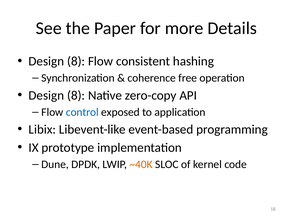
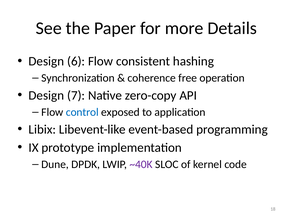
8: 8 -> 6 (76, 61)
8: 8 -> 7 (76, 96)
~40K colour: orange -> purple (141, 165)
